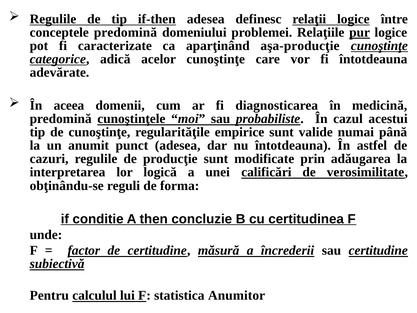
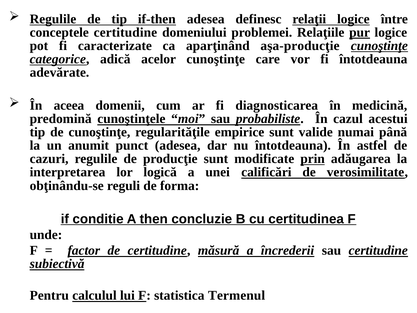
conceptele predomină: predomină -> certitudine (125, 32)
prin underline: none -> present (313, 159)
Anumitor: Anumitor -> Termenul (237, 295)
